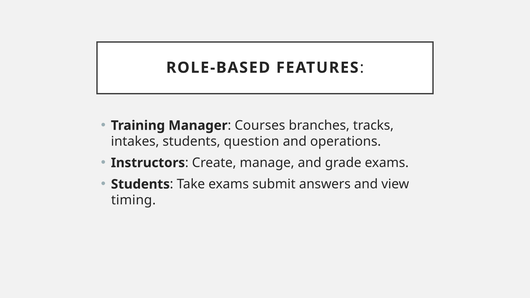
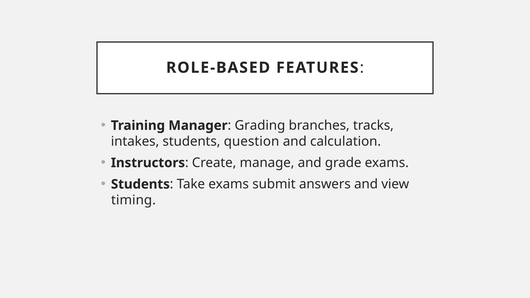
Courses: Courses -> Grading (260, 126)
operations: operations -> calculation (346, 141)
